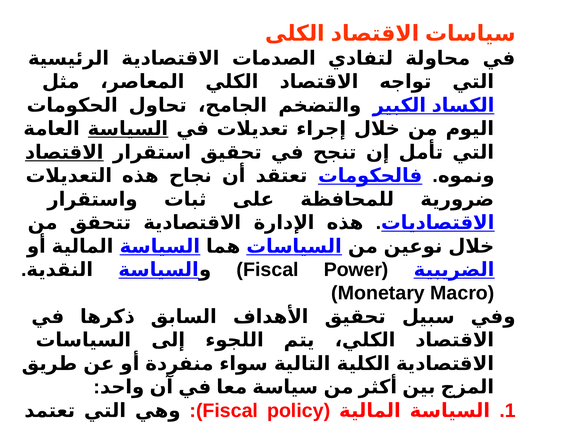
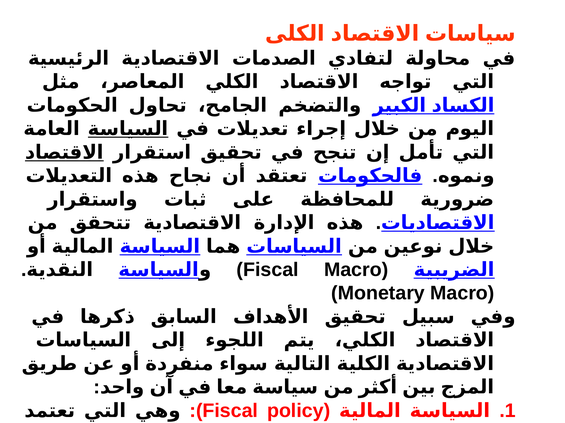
Fiscal Power: Power -> Macro (353, 270)
